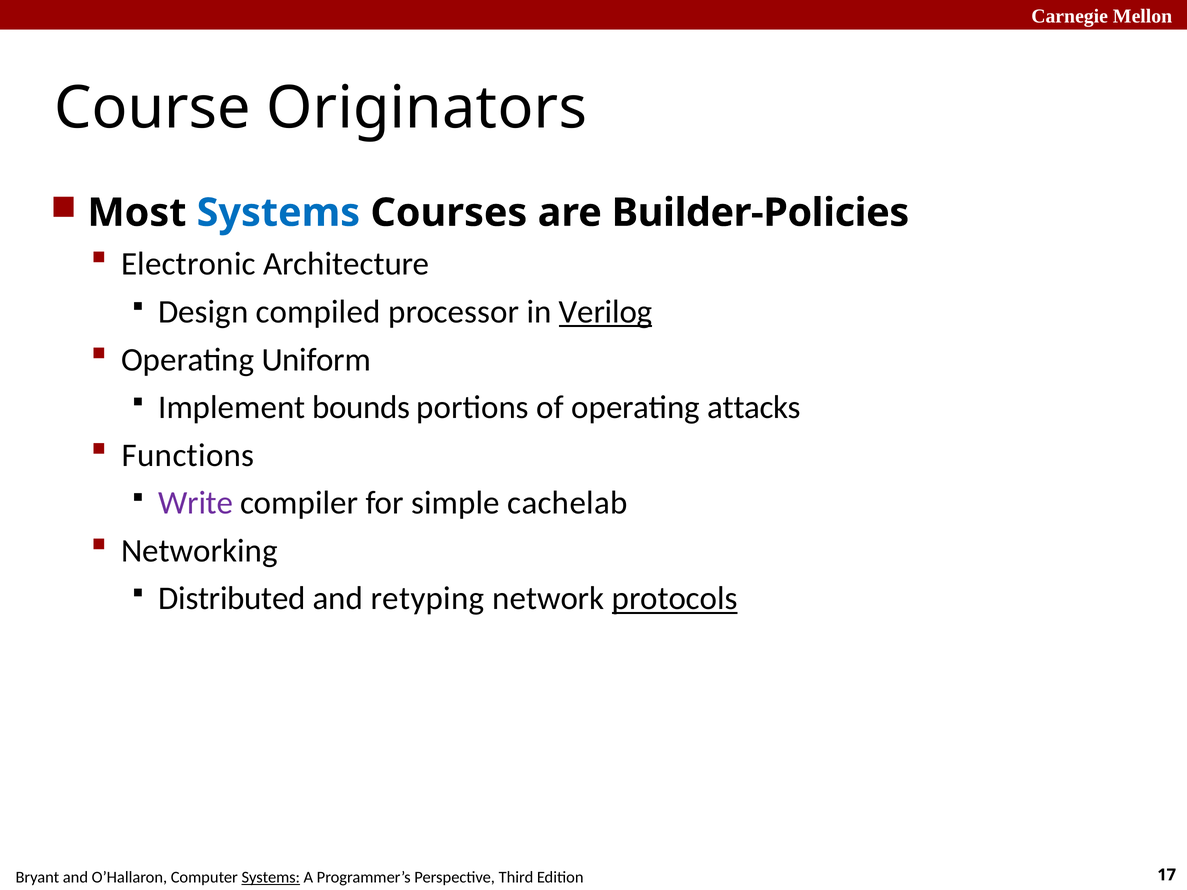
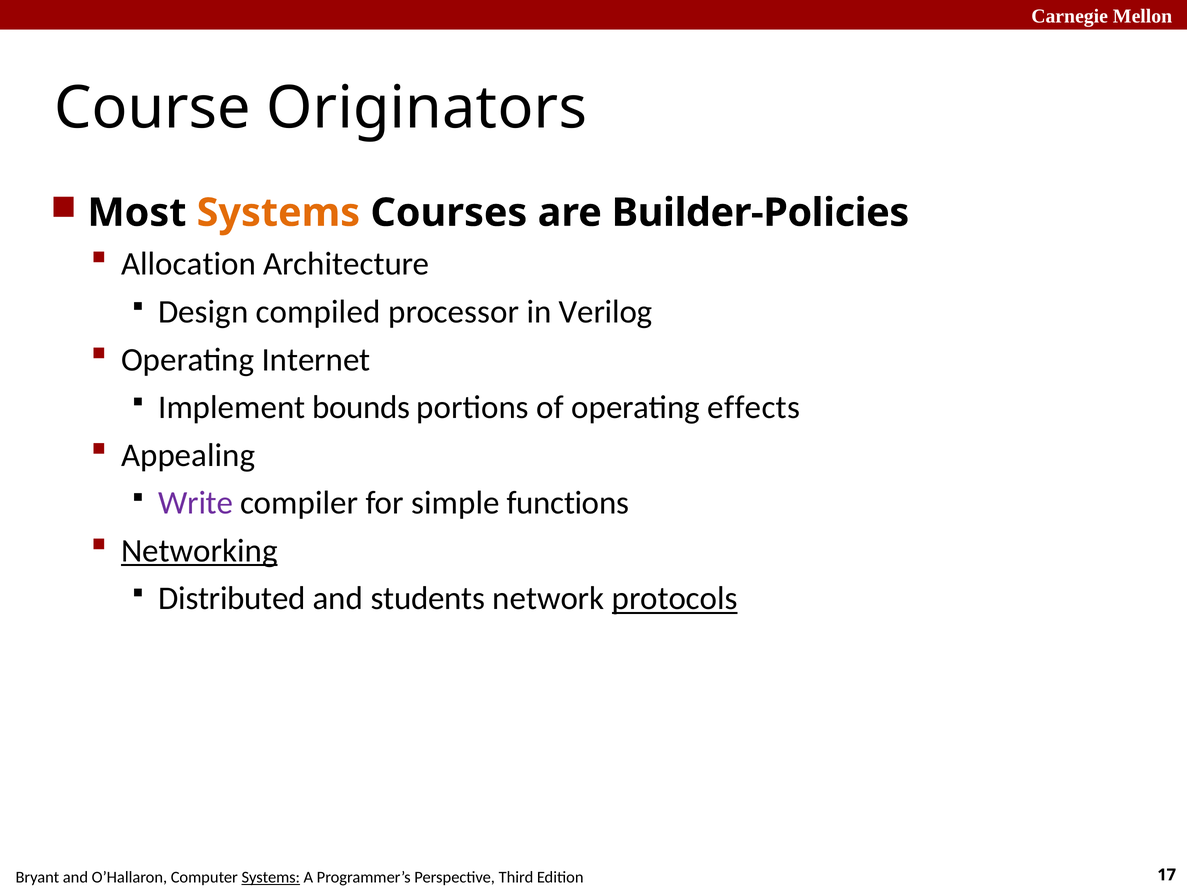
Systems colour: blue -> orange (278, 213)
Electronic: Electronic -> Allocation (189, 264)
Verilog underline: present -> none (606, 312)
Uniform: Uniform -> Internet (316, 360)
attacks: attacks -> effects (754, 408)
Functions: Functions -> Appealing (188, 455)
cachelab: cachelab -> functions (568, 503)
Networking underline: none -> present (199, 551)
retyping: retyping -> students (428, 599)
